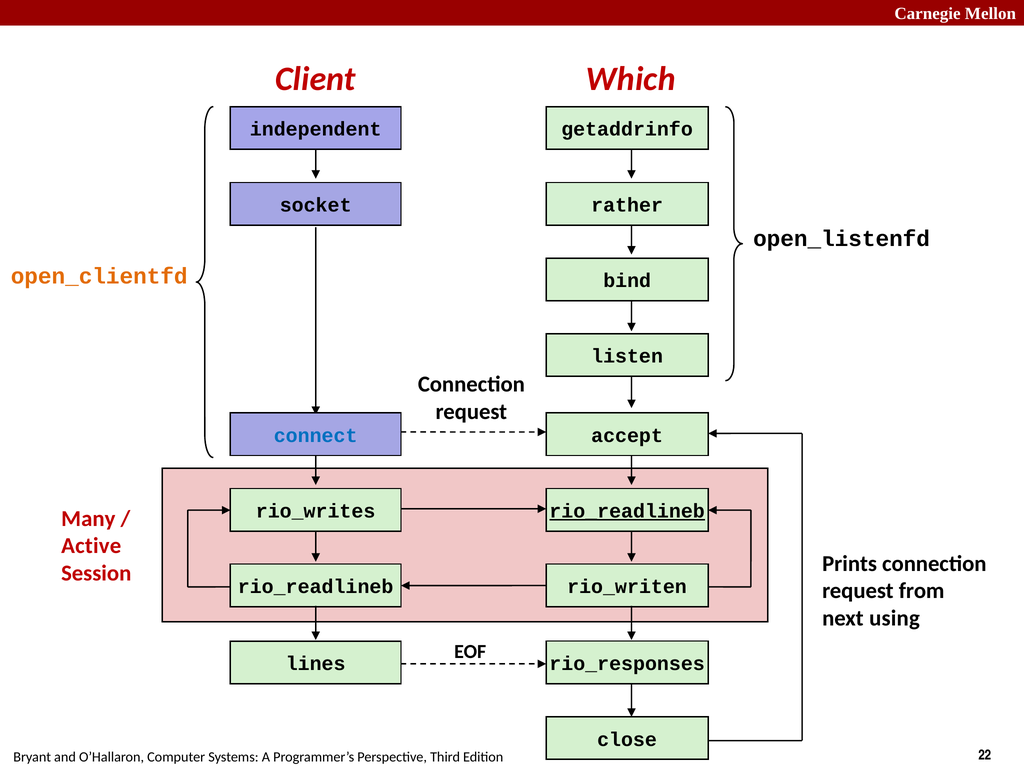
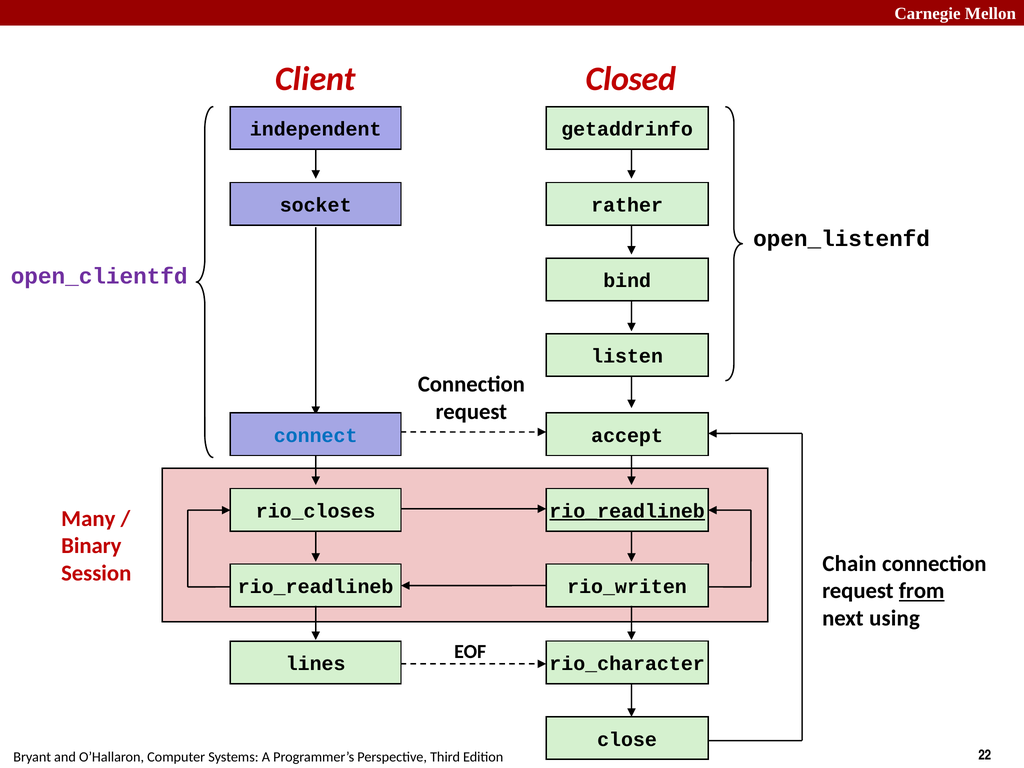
Which: Which -> Closed (631, 79)
open_clientfd colour: orange -> purple (99, 276)
rio_writes: rio_writes -> rio_closes (316, 511)
Active: Active -> Binary (91, 546)
Prints: Prints -> Chain (849, 564)
from underline: none -> present (922, 591)
rio_responses: rio_responses -> rio_character (627, 664)
